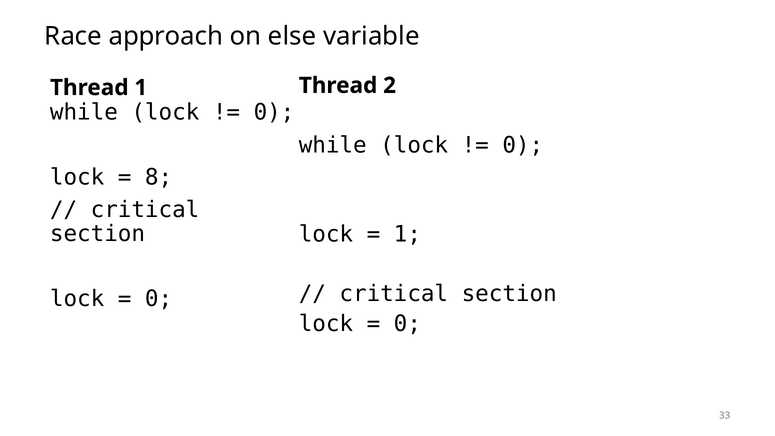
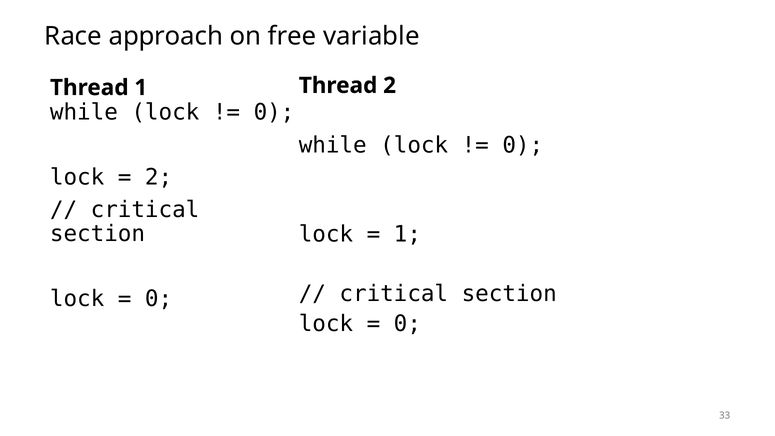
else: else -> free (292, 36)
8: 8 -> 2 (159, 177)
